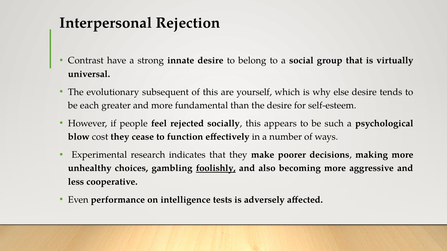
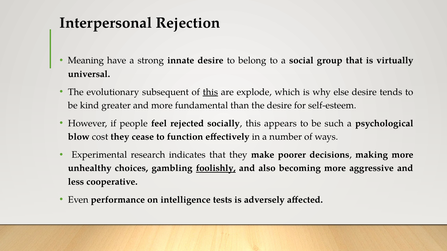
Contrast: Contrast -> Meaning (86, 61)
this underline: none -> present (210, 92)
yourself: yourself -> explode (254, 92)
each: each -> kind (89, 106)
